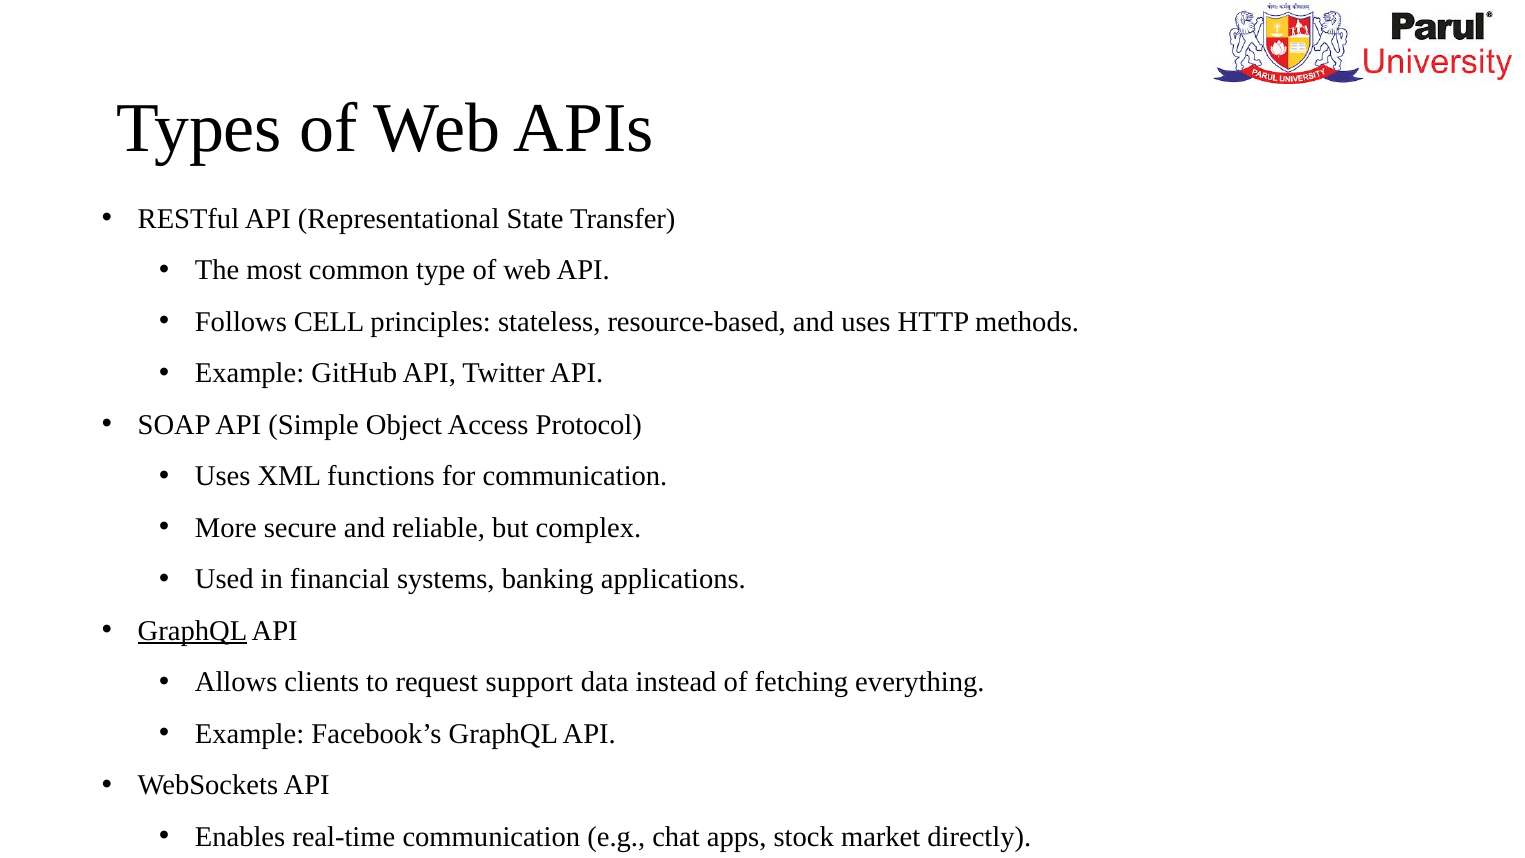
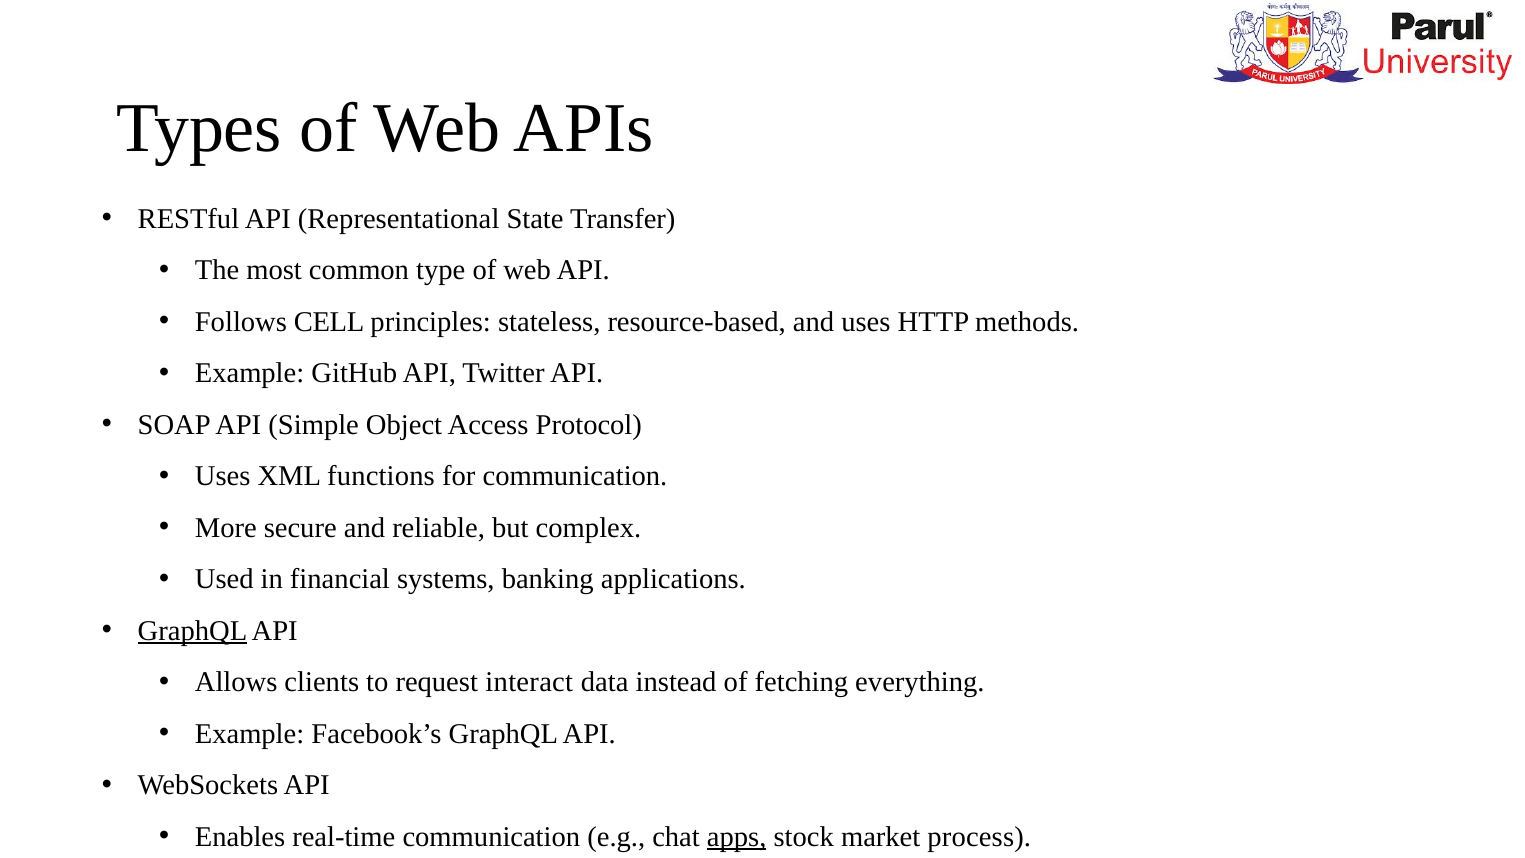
support: support -> interact (529, 682)
apps underline: none -> present (737, 836)
directly: directly -> process (979, 836)
